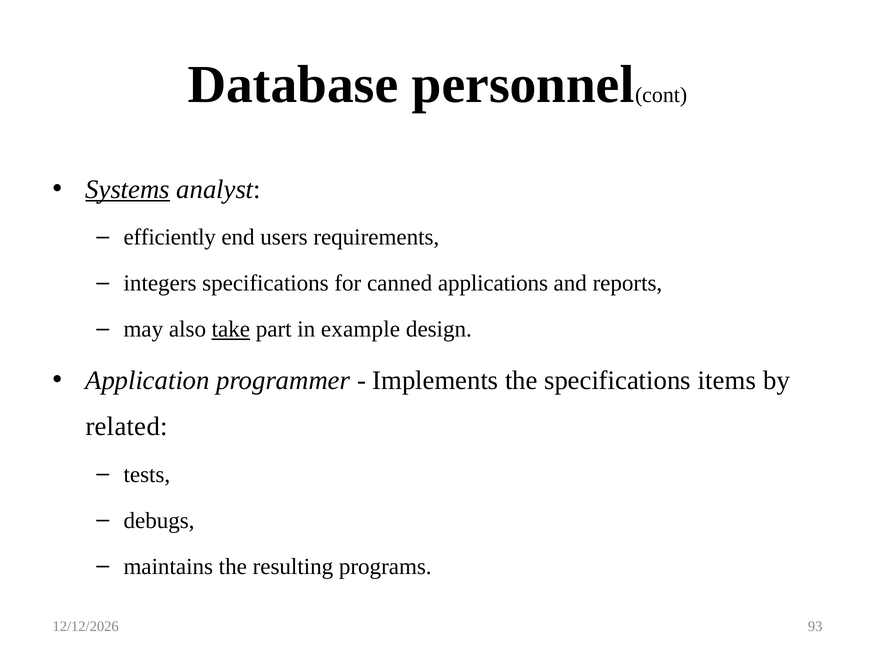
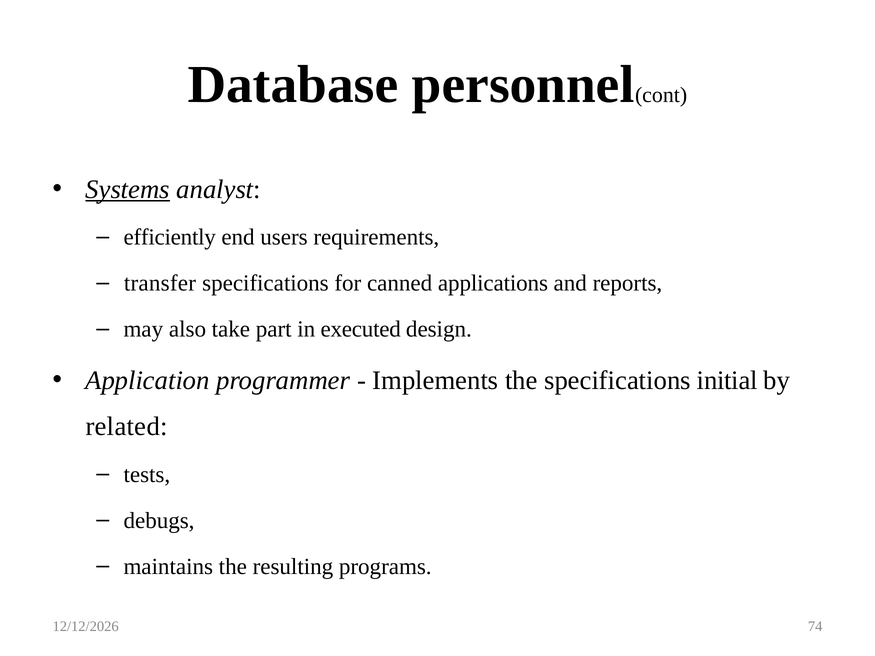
integers: integers -> transfer (160, 283)
take underline: present -> none (231, 329)
example: example -> executed (361, 329)
items: items -> initial (727, 381)
93: 93 -> 74 (815, 627)
